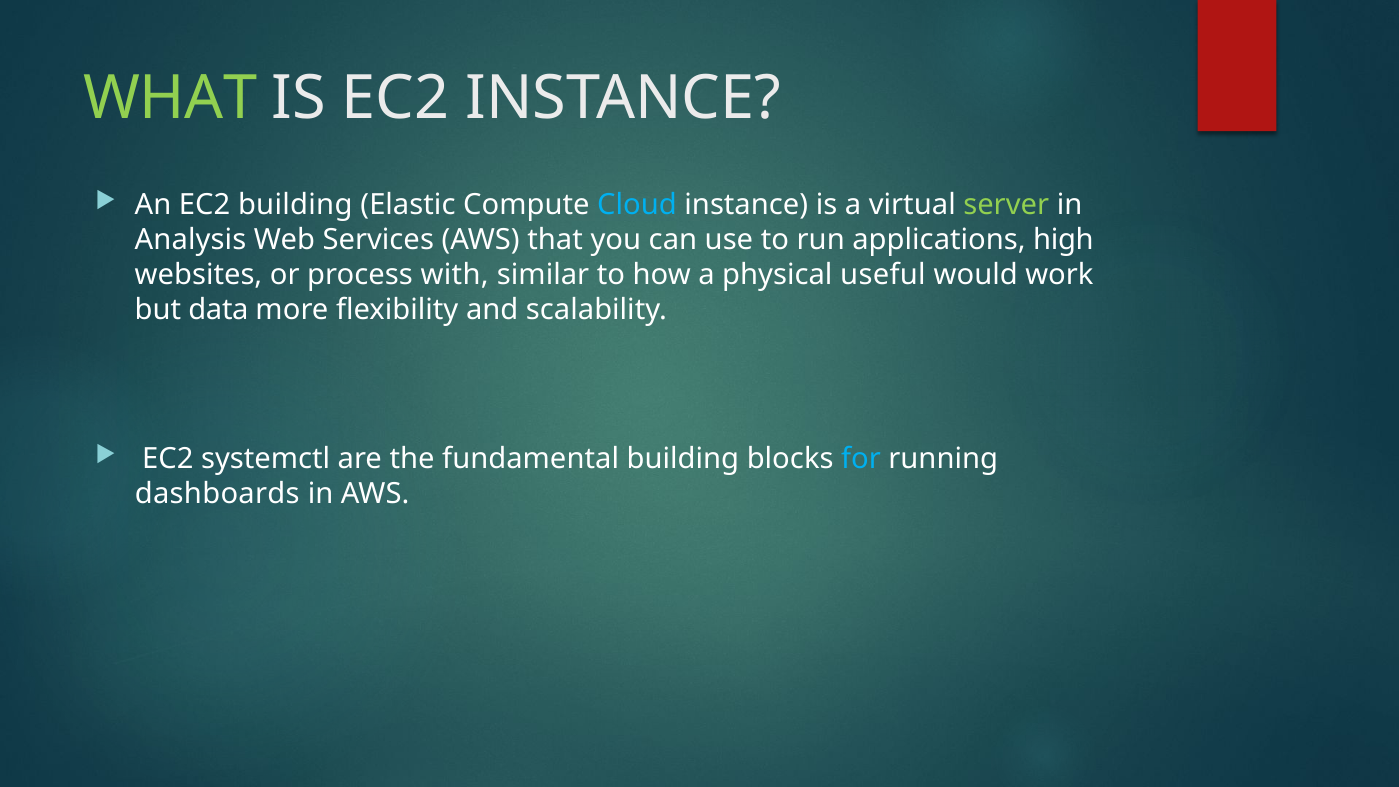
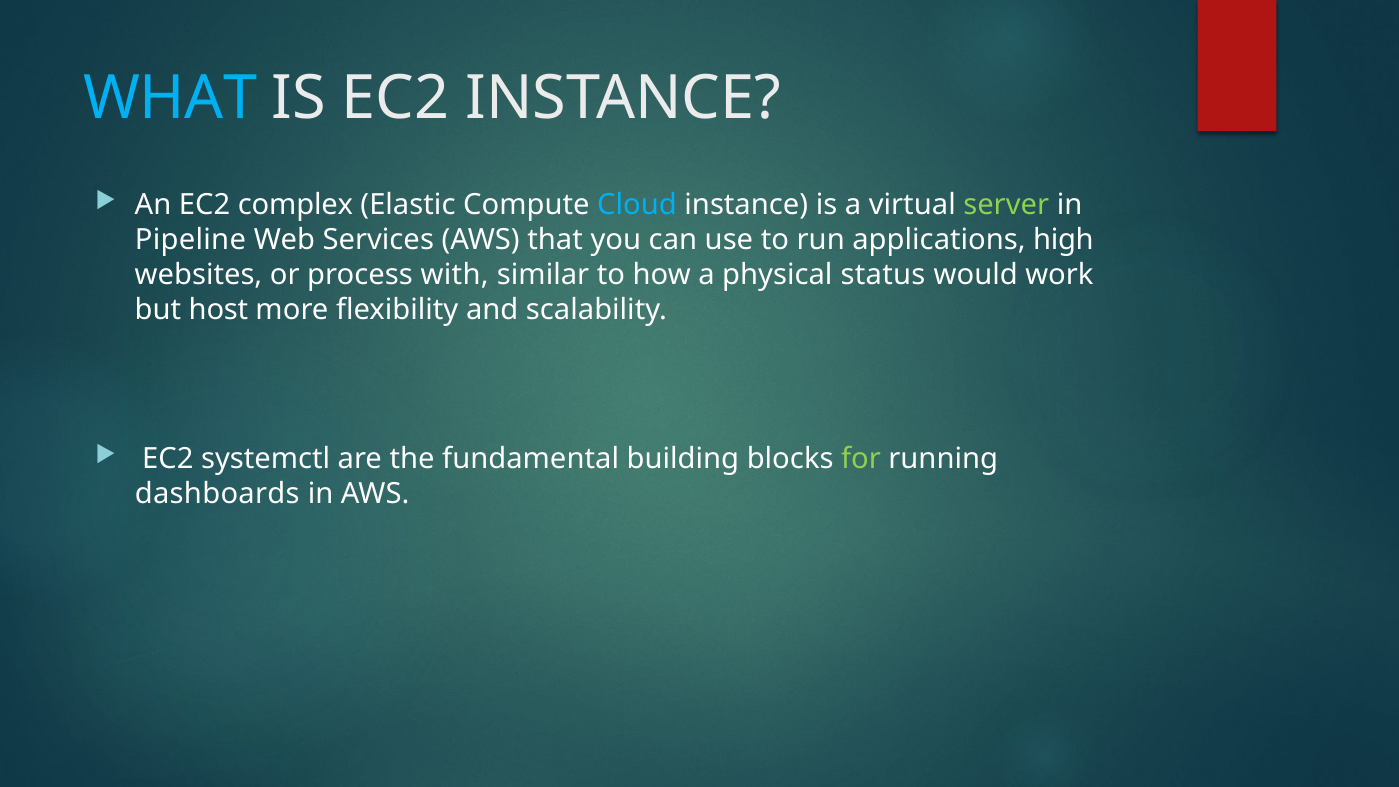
WHAT colour: light green -> light blue (170, 98)
EC2 building: building -> complex (295, 205)
Analysis: Analysis -> Pipeline (190, 240)
useful: useful -> status (883, 275)
data: data -> host (218, 310)
for colour: light blue -> light green (861, 459)
